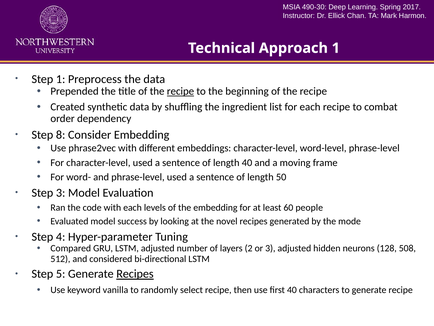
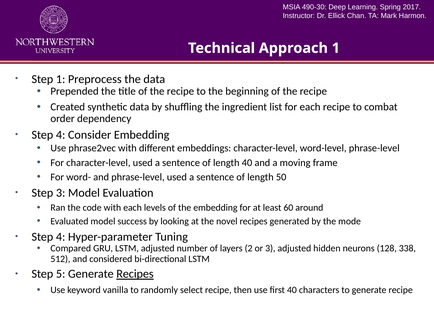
recipe underline: present -> none (180, 91)
8: 8 -> 4 (61, 135)
people: people -> around (309, 207)
508: 508 -> 338 (407, 248)
